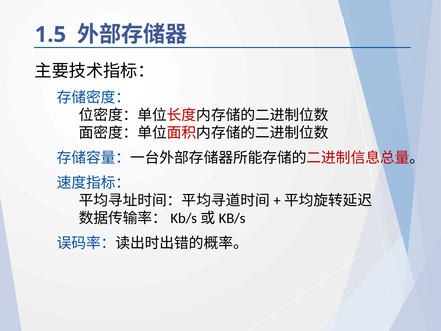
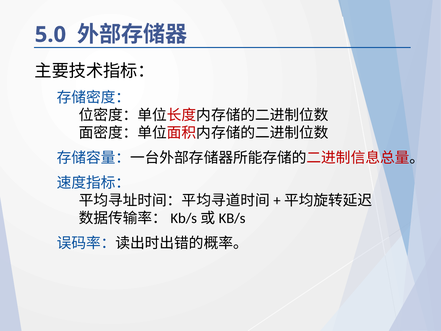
1.5: 1.5 -> 5.0 (50, 35)
